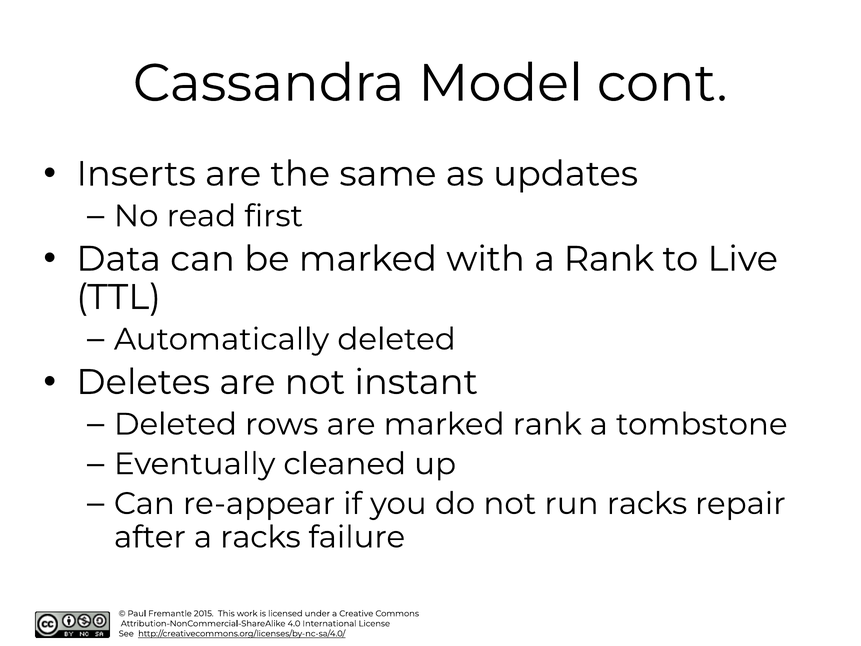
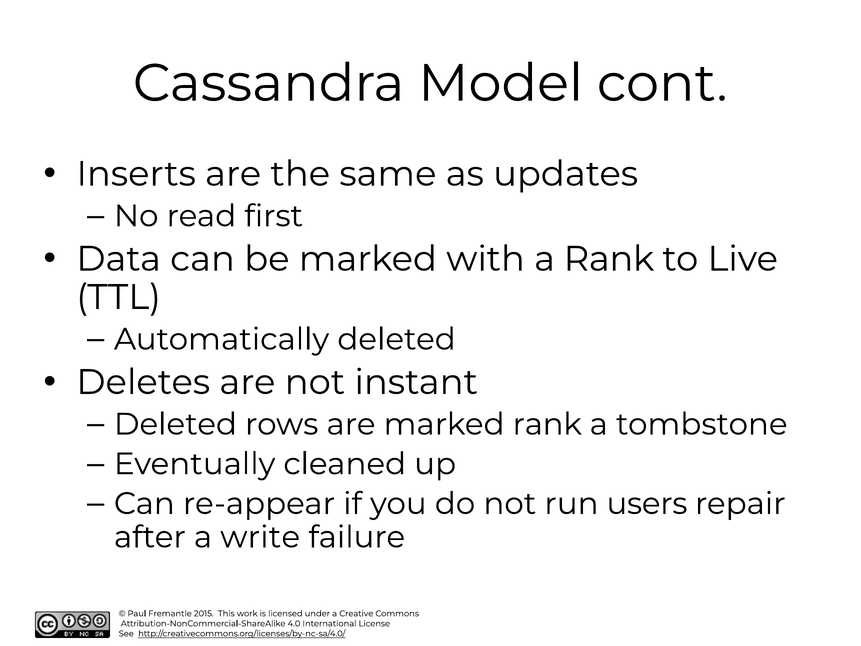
run racks: racks -> users (647, 503)
a racks: racks -> write (260, 537)
